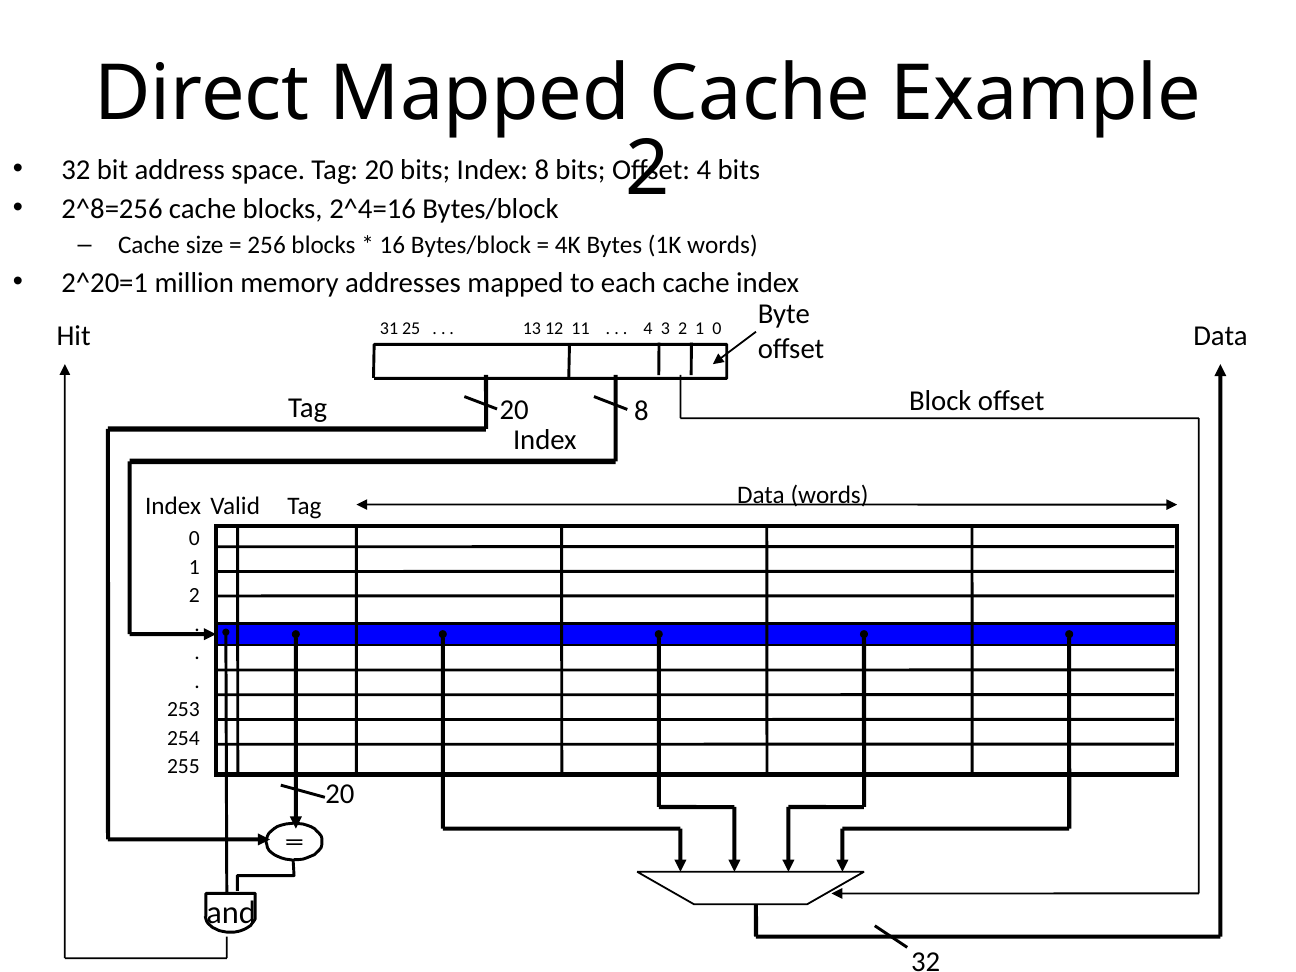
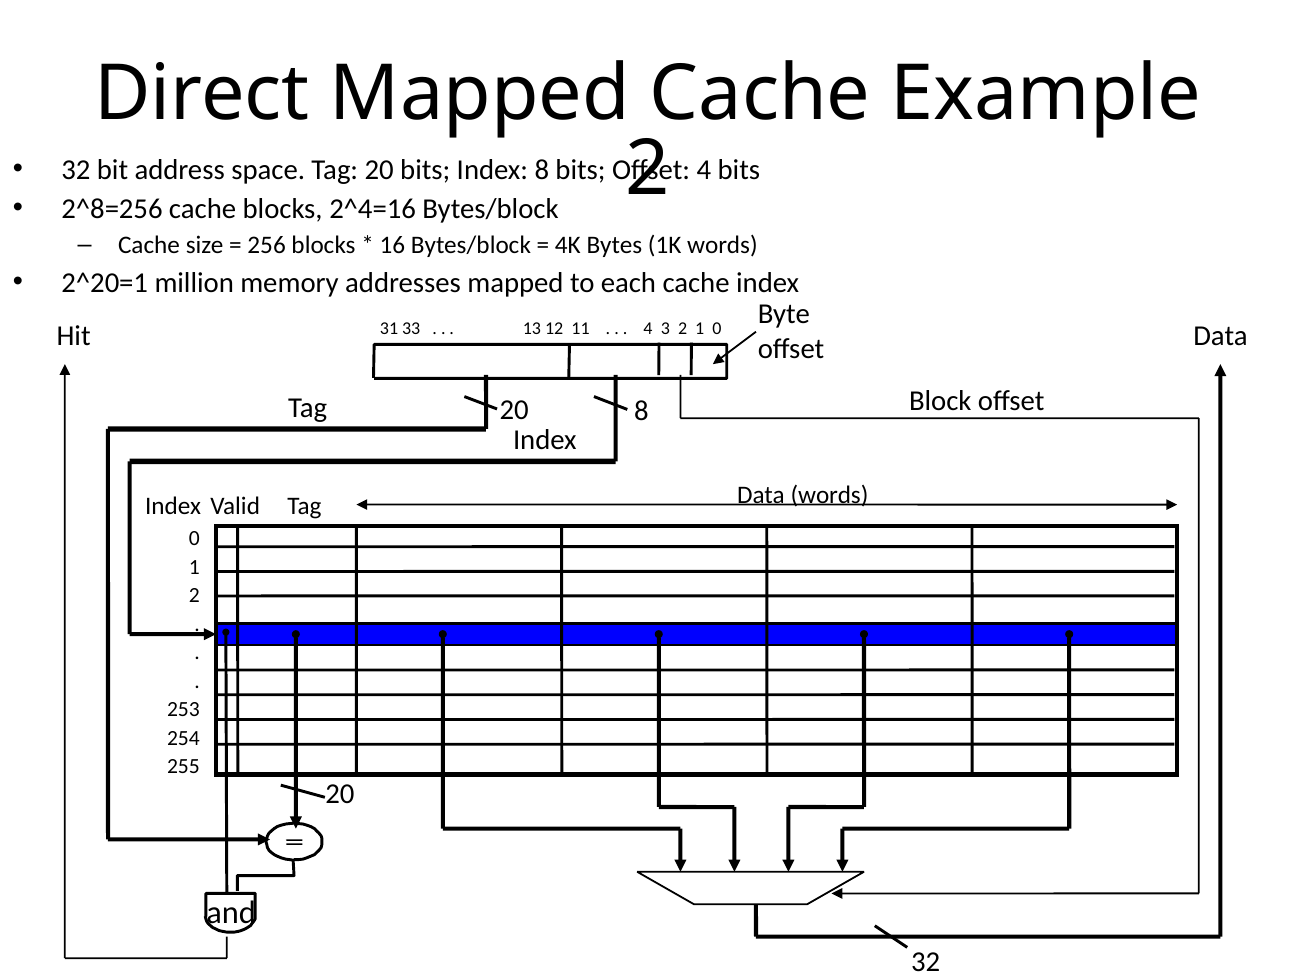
25: 25 -> 33 (411, 329)
